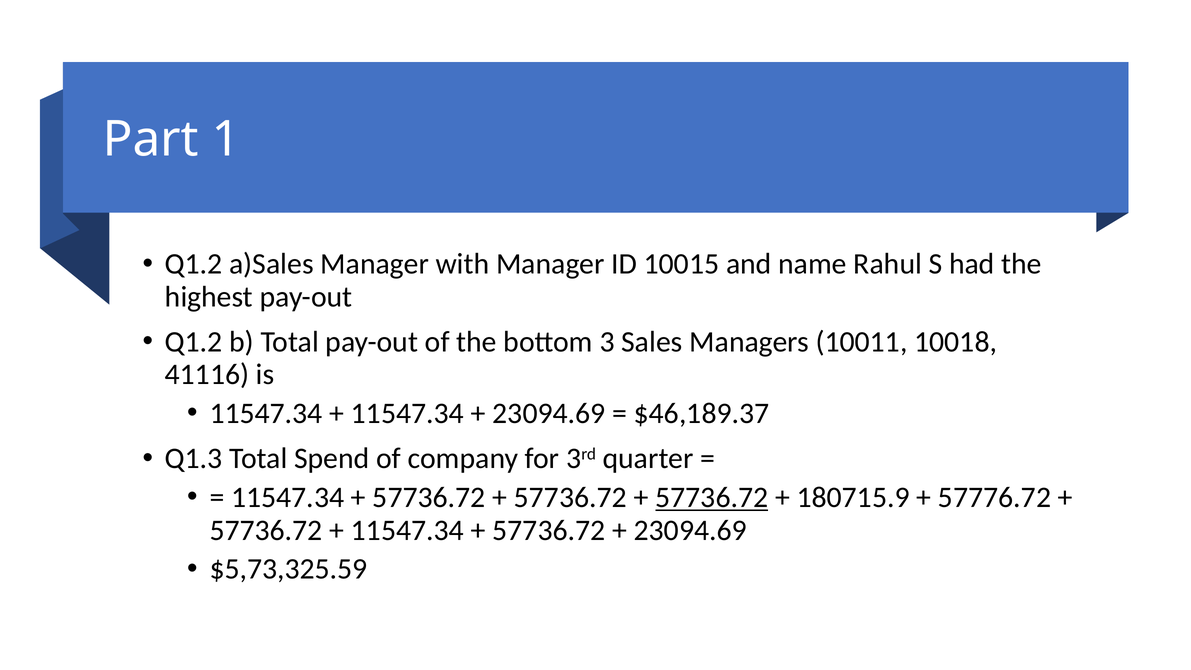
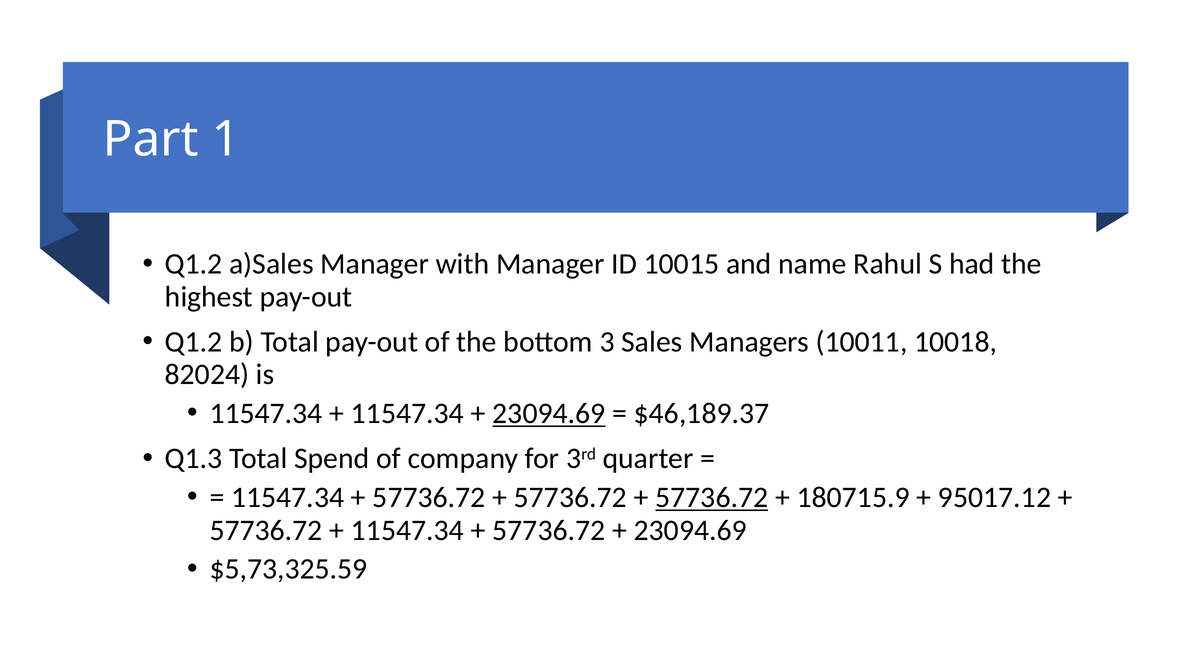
41116: 41116 -> 82024 (207, 375)
23094.69 underline: none -> present (549, 413)
57776.72: 57776.72 -> 95017.12 (995, 497)
